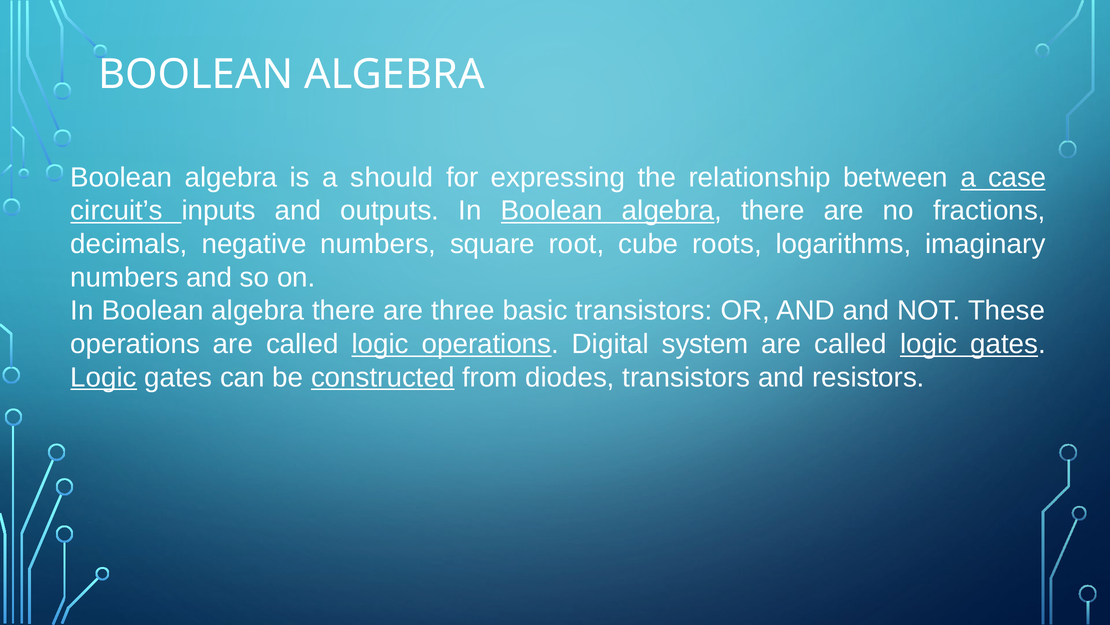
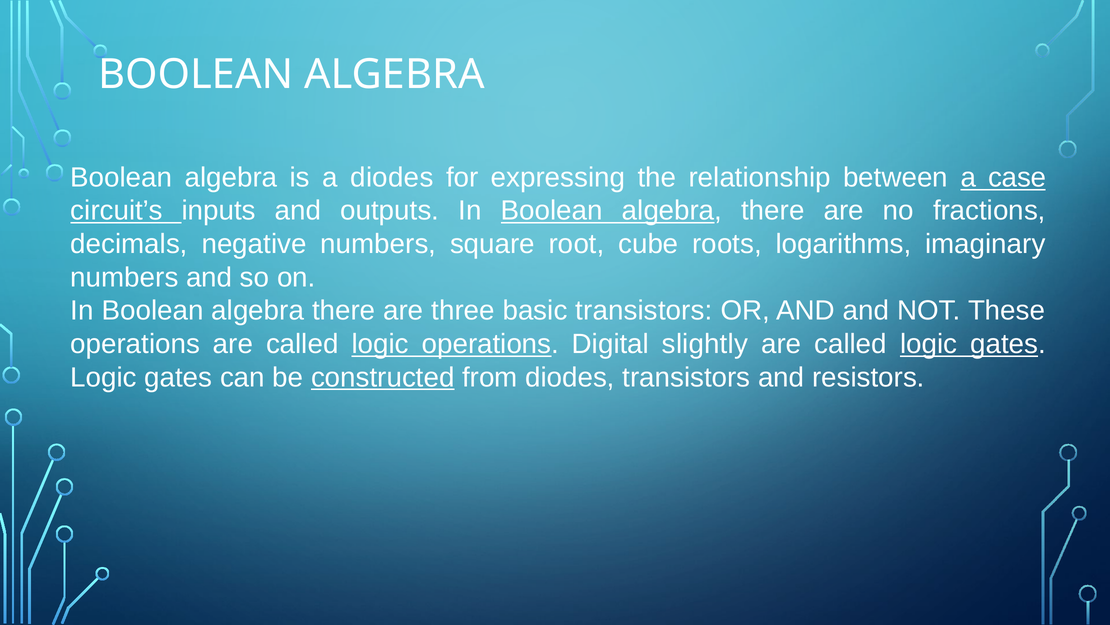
a should: should -> diodes (392, 177)
system: system -> slightly (705, 344)
Logic underline: present -> none (104, 377)
